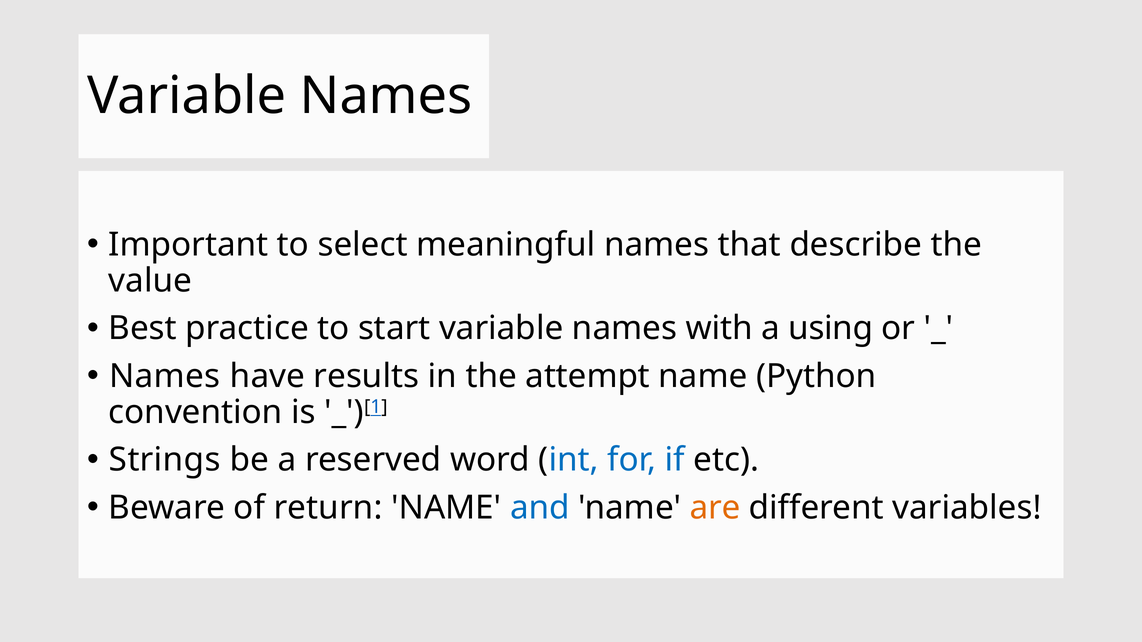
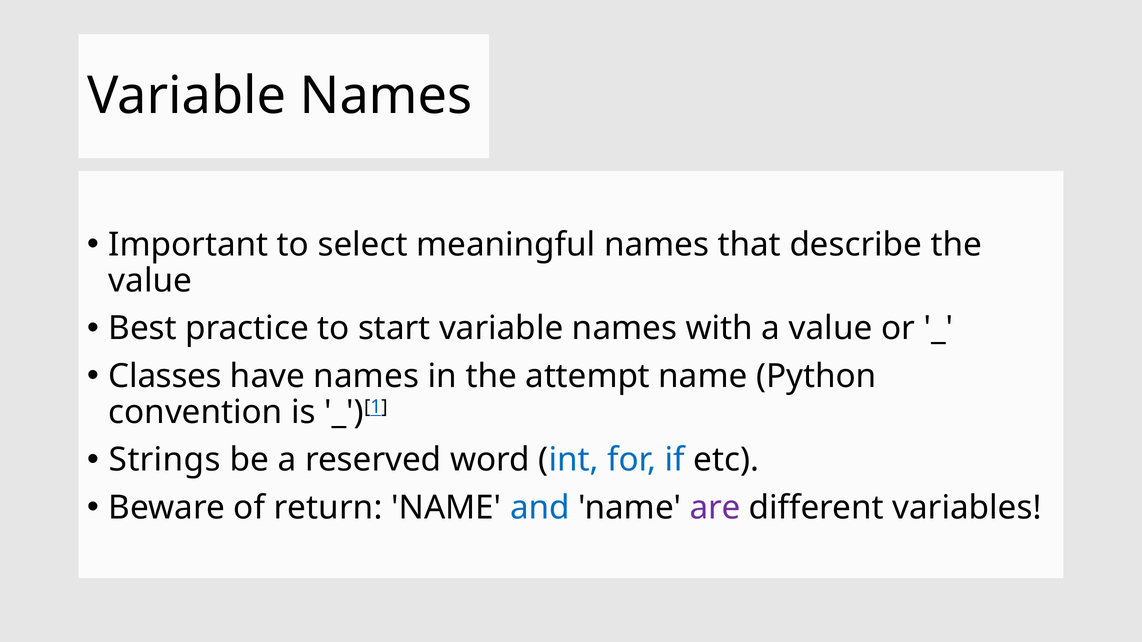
a using: using -> value (831, 329)
Names: Names -> Classes (165, 376)
have results: results -> names (366, 376)
are colour: orange -> purple (715, 508)
